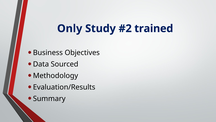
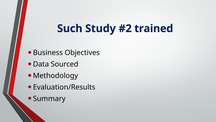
Only: Only -> Such (70, 28)
